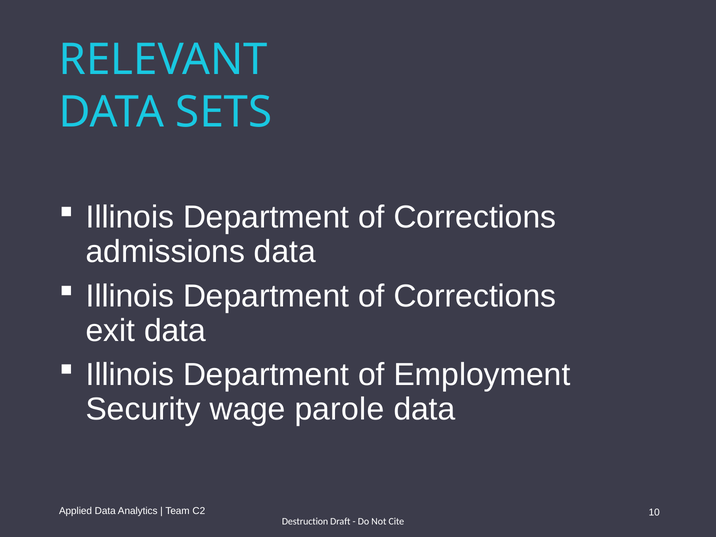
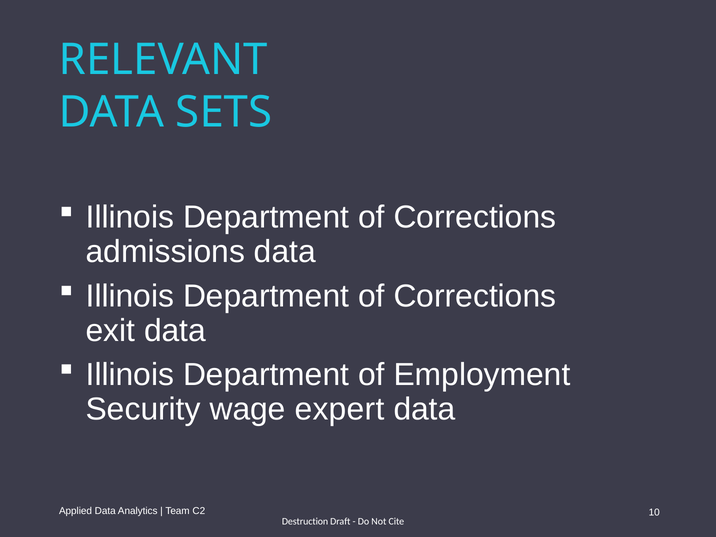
parole: parole -> expert (339, 409)
